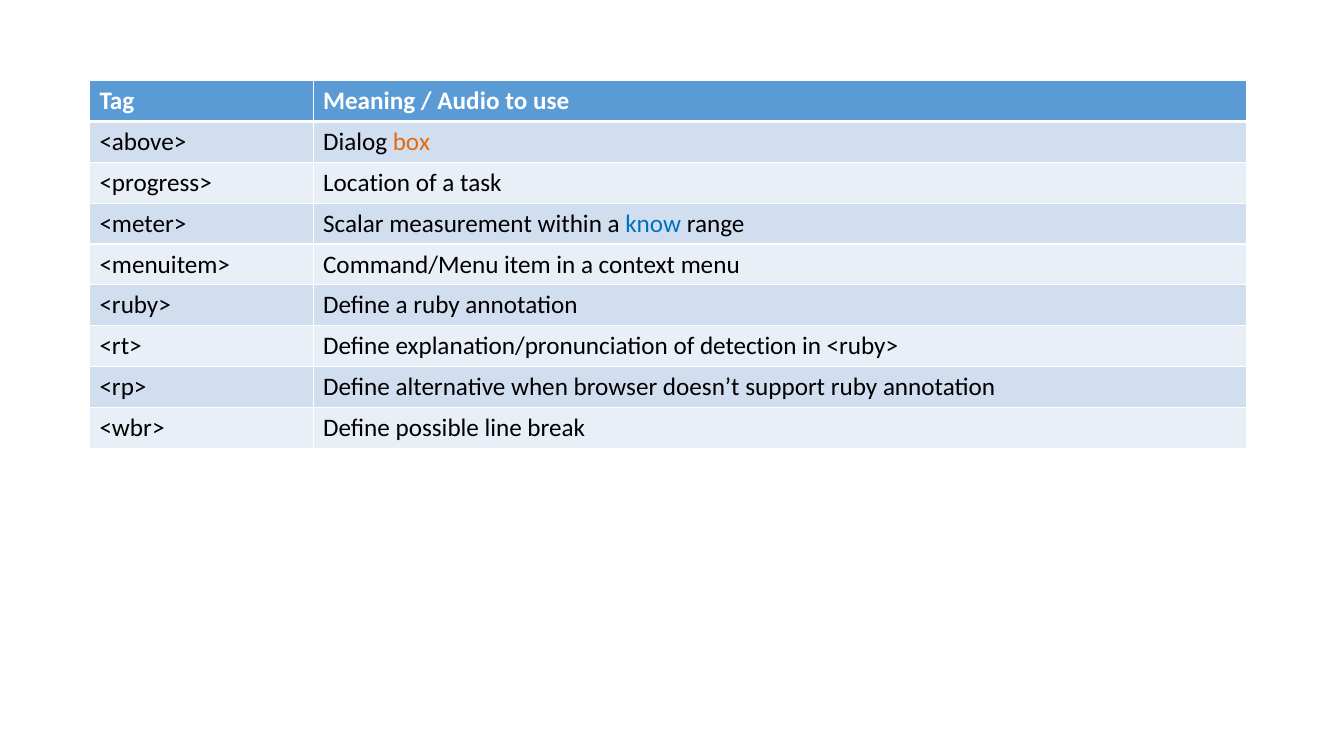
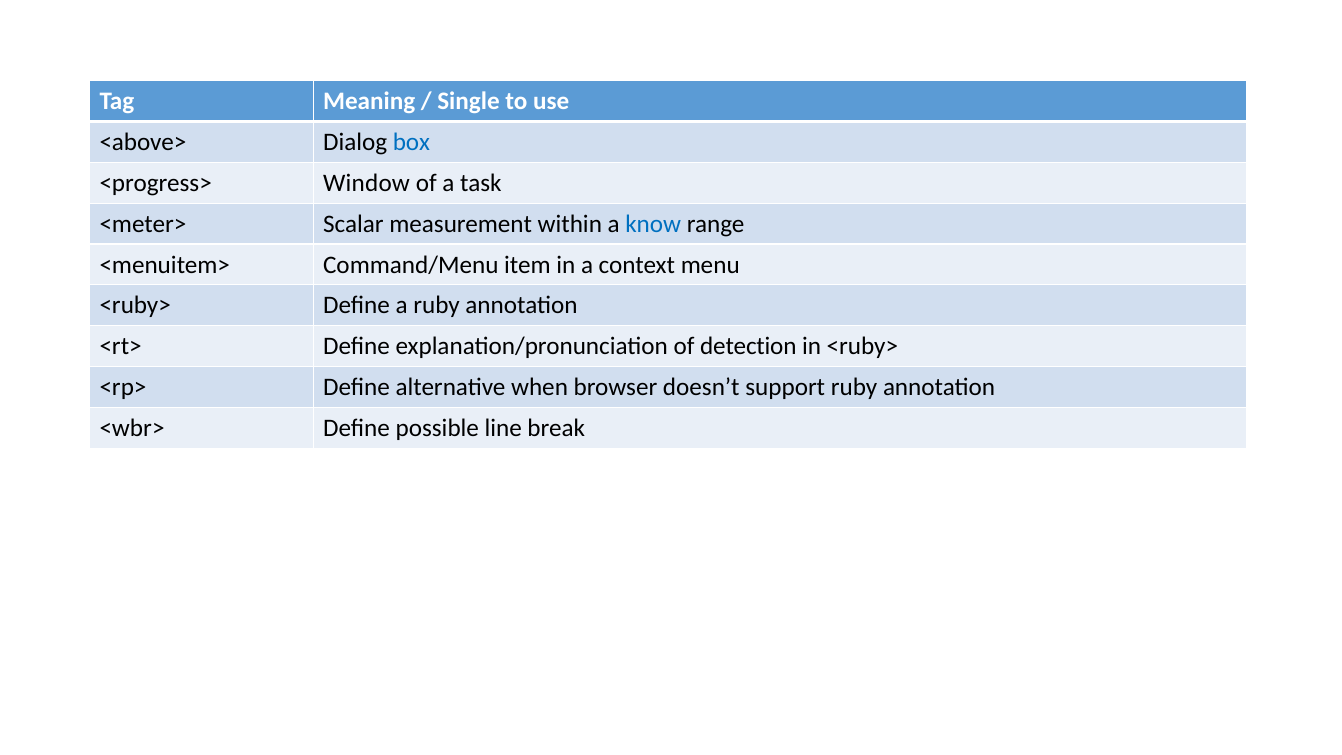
Audio: Audio -> Single (469, 101)
box colour: orange -> blue (411, 142)
Location: Location -> Window (367, 183)
